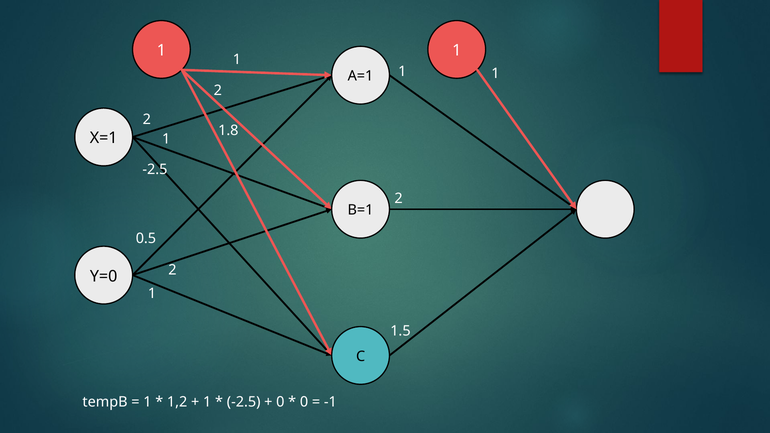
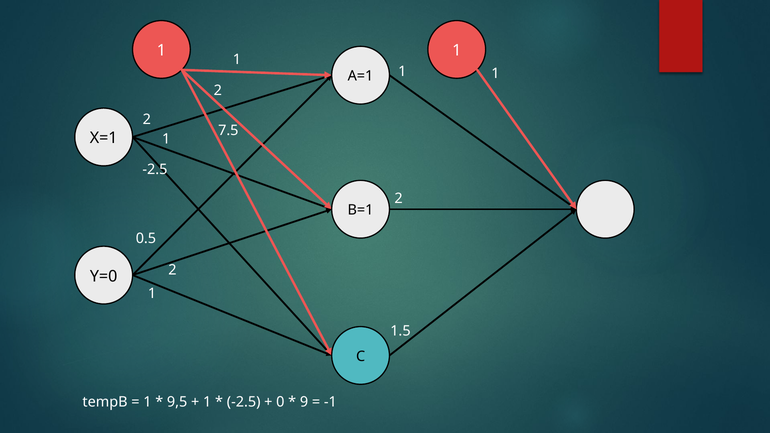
1.8: 1.8 -> 7.5 (228, 130)
1,2: 1,2 -> 9,5 (177, 402)
0: 0 -> 9 (304, 402)
